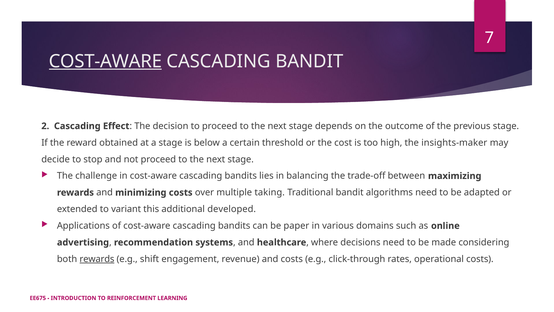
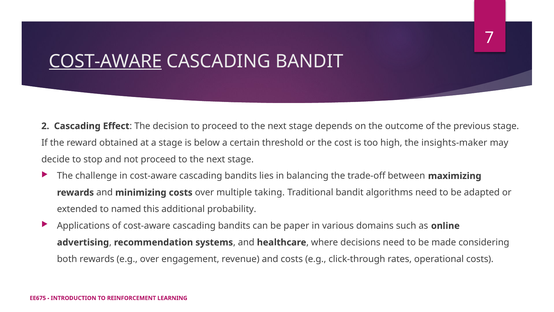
variant: variant -> named (126, 209)
developed: developed -> probability (232, 209)
rewards underline: present -> none (97, 259)
e.g shift: shift -> over (150, 259)
